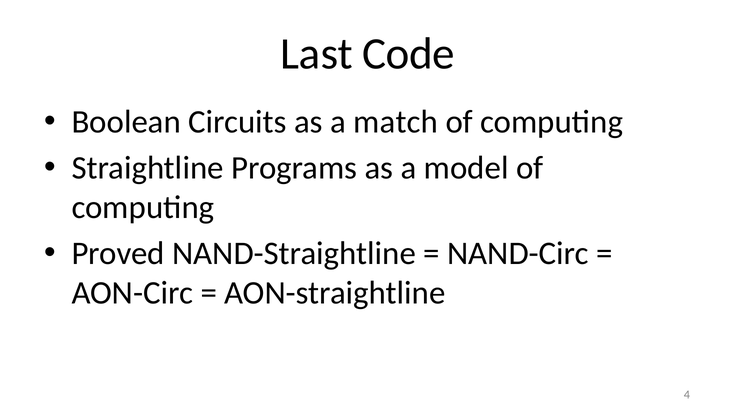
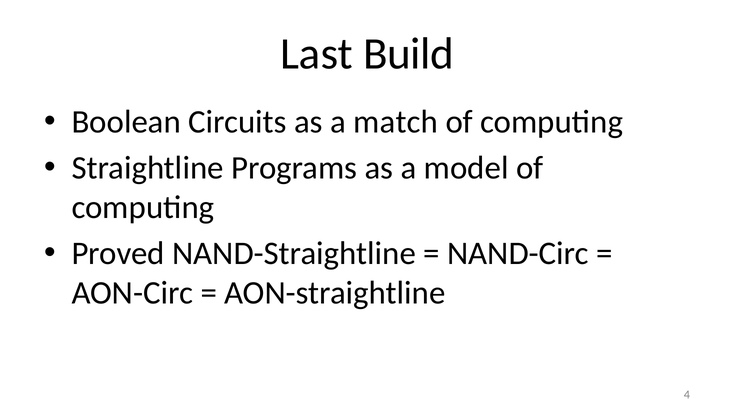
Code: Code -> Build (409, 54)
